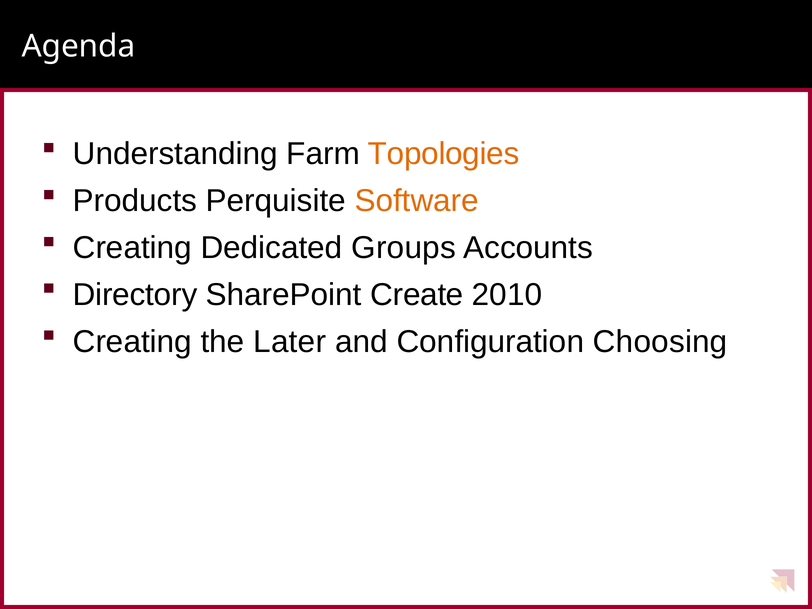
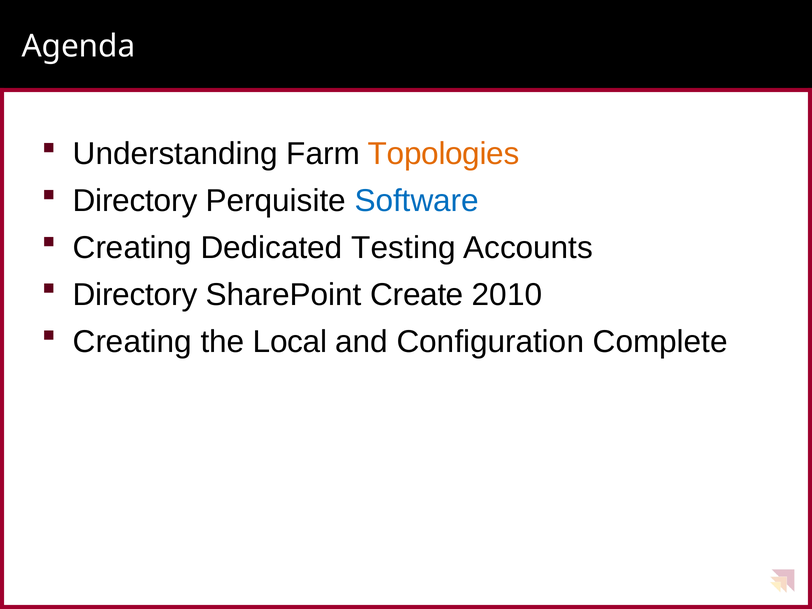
Products: Products -> Directory (135, 201)
Software colour: orange -> blue (417, 201)
Groups: Groups -> Testing (404, 248)
Later: Later -> Local (290, 342)
Choosing: Choosing -> Complete (660, 342)
